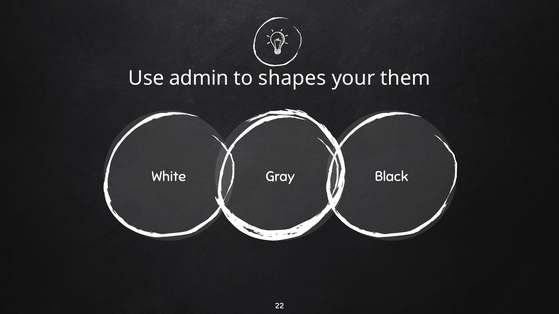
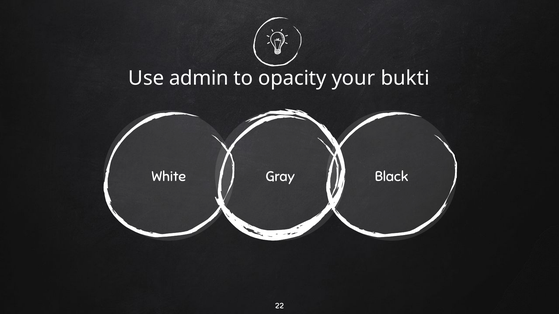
shapes: shapes -> opacity (292, 78)
them: them -> bukti (405, 78)
